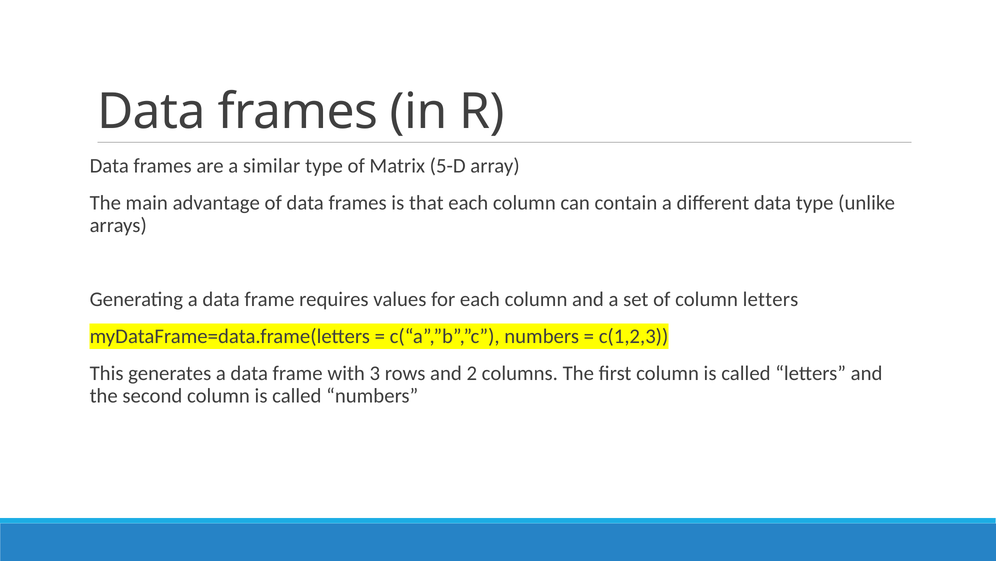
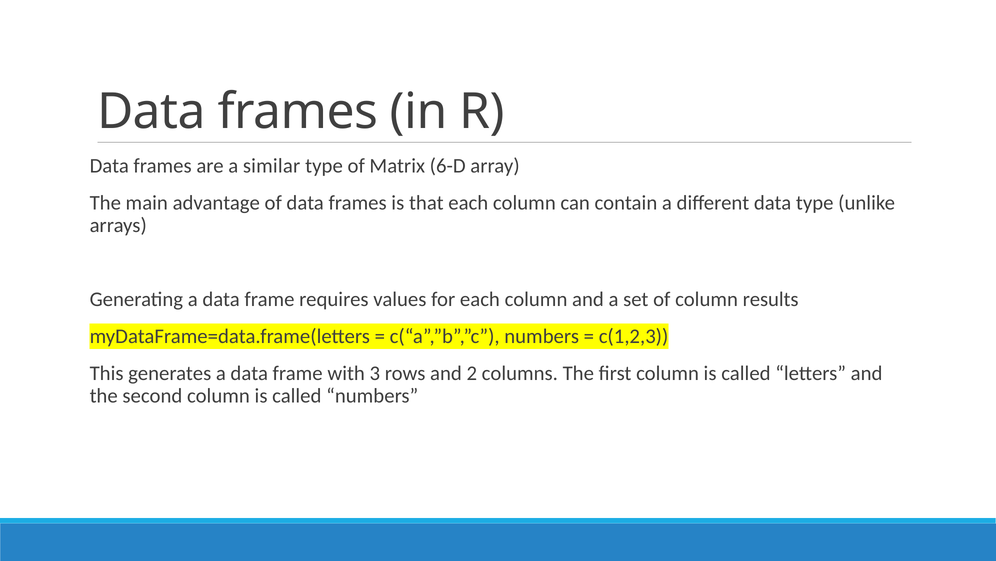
5-D: 5-D -> 6-D (448, 166)
column letters: letters -> results (771, 299)
